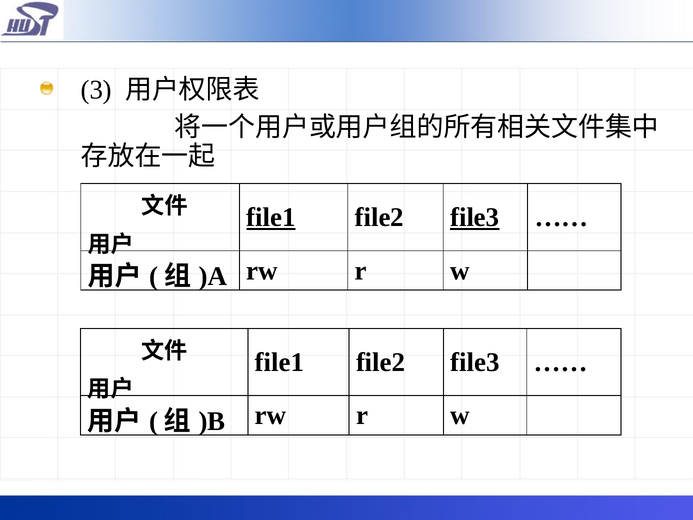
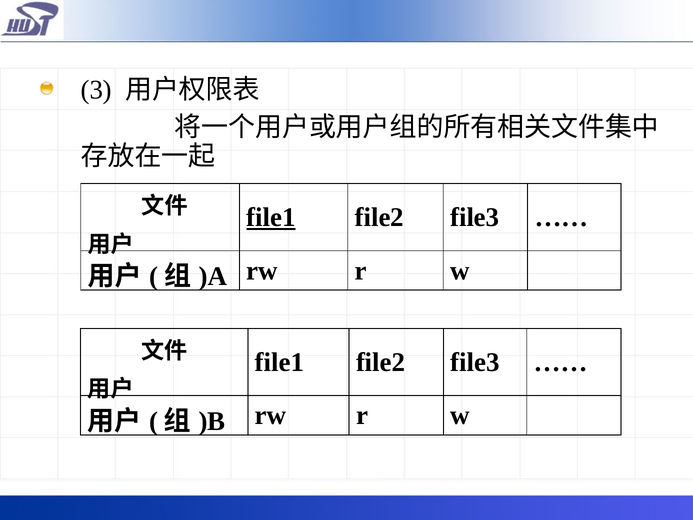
file3 underline: present -> none (475, 217)
